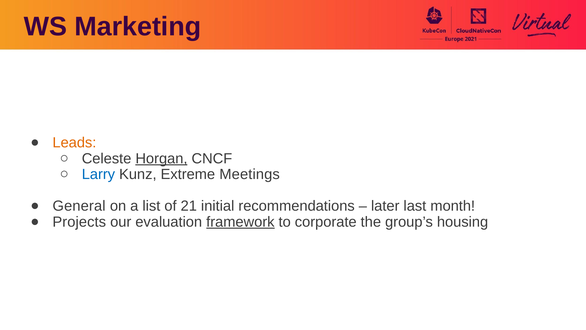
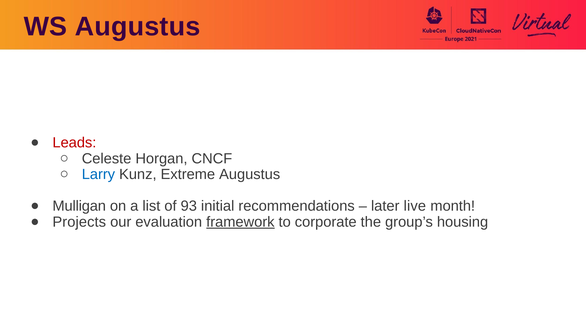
WS Marketing: Marketing -> Augustus (138, 27)
Leads colour: orange -> red (74, 143)
Horgan underline: present -> none (161, 158)
Extreme Meetings: Meetings -> Augustus (250, 174)
General: General -> Mulligan (79, 206)
21: 21 -> 93 (189, 206)
last: last -> live (415, 206)
